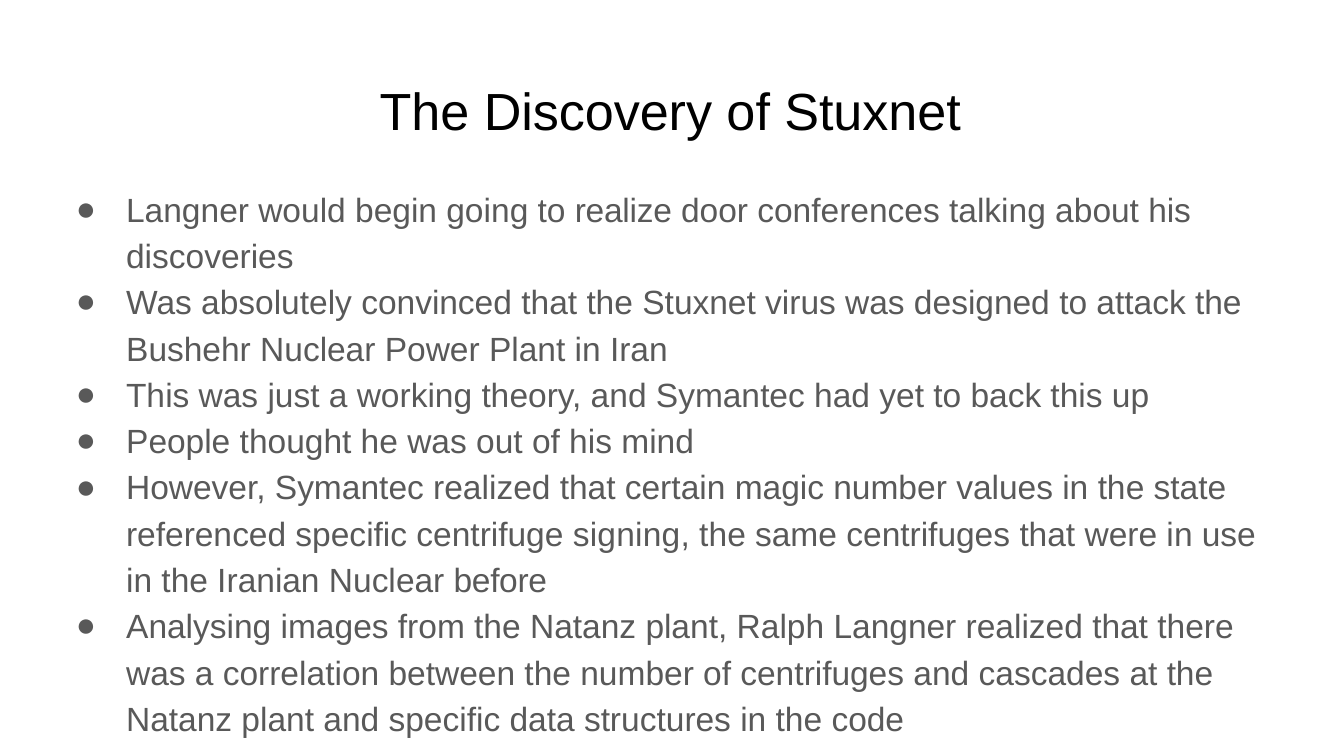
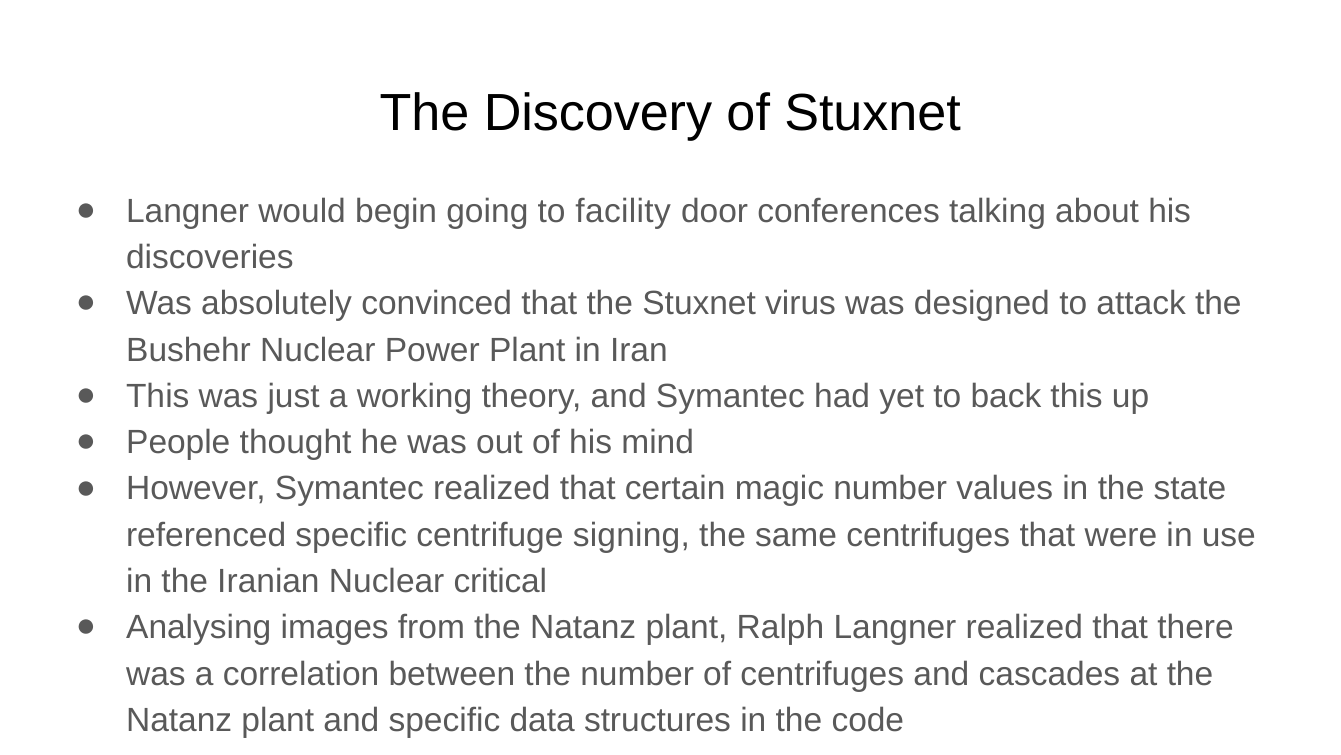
realize: realize -> facility (623, 211)
before: before -> critical (500, 581)
